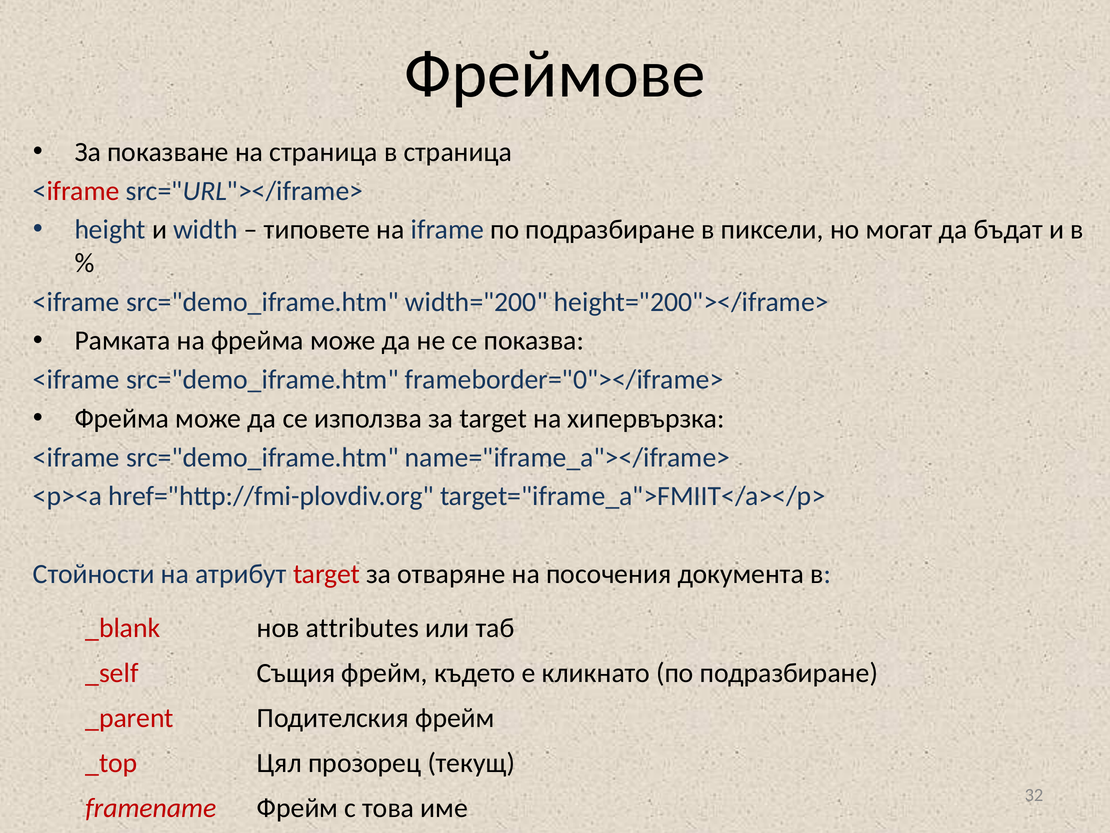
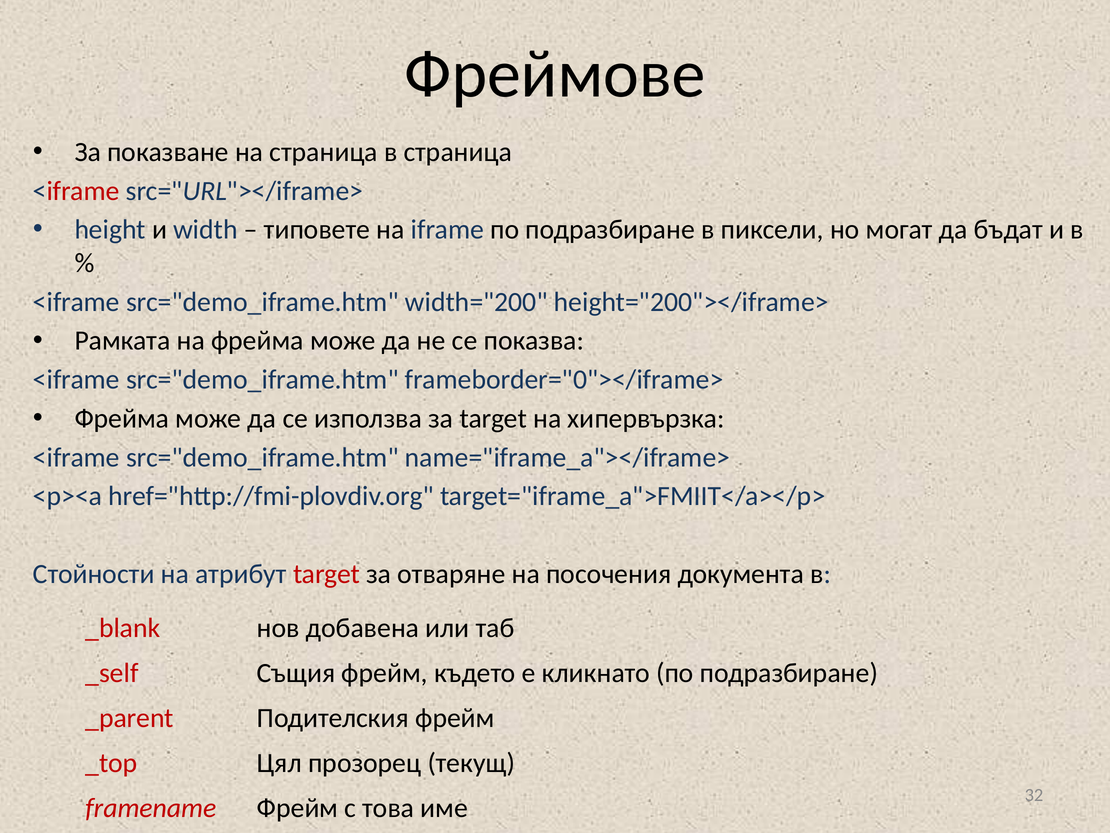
attributes: attributes -> добавена (362, 628)
